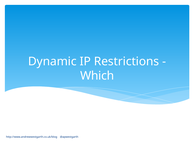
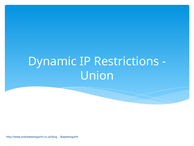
Which: Which -> Union (97, 75)
